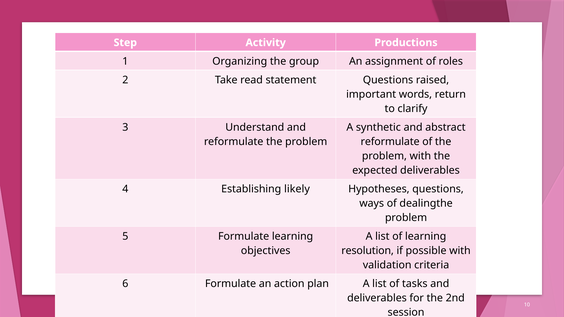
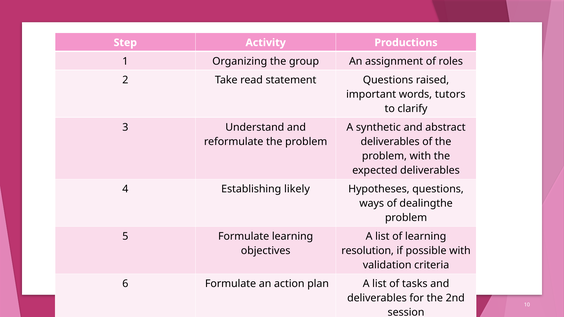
return: return -> tutors (450, 94)
reformulate: reformulate -> deliverables (390, 142)
